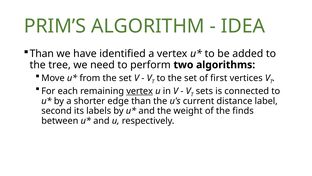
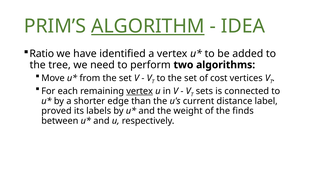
ALGORITHM underline: none -> present (148, 26)
Than: Than -> Ratio (42, 53)
first: first -> cost (219, 78)
second: second -> proved (56, 111)
